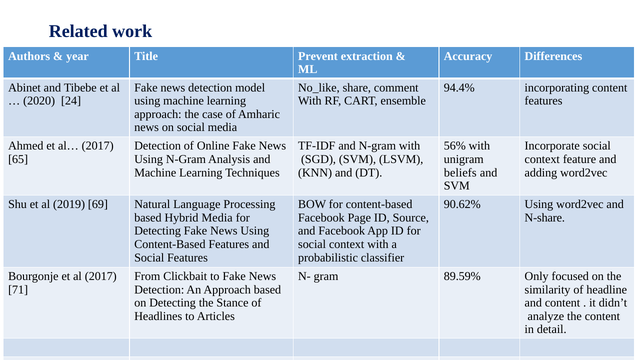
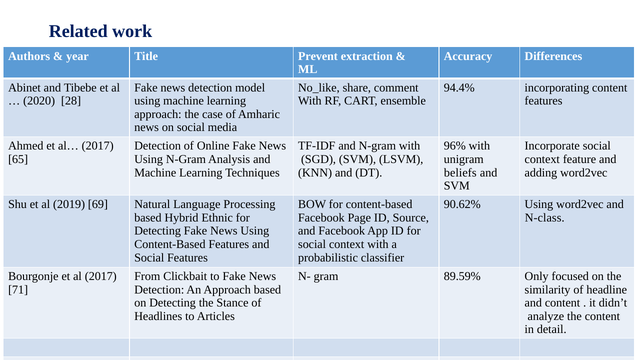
24: 24 -> 28 (71, 101)
56%: 56% -> 96% (455, 146)
Hybrid Media: Media -> Ethnic (217, 218)
N-share: N-share -> N-class (545, 218)
